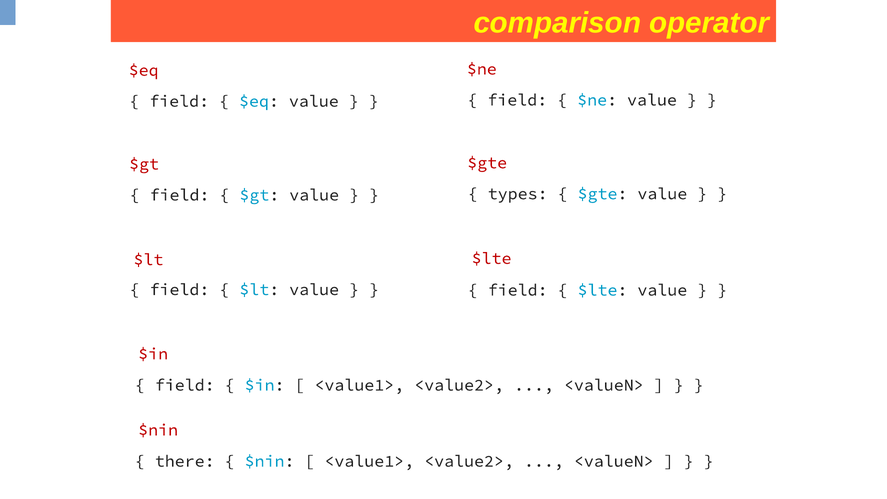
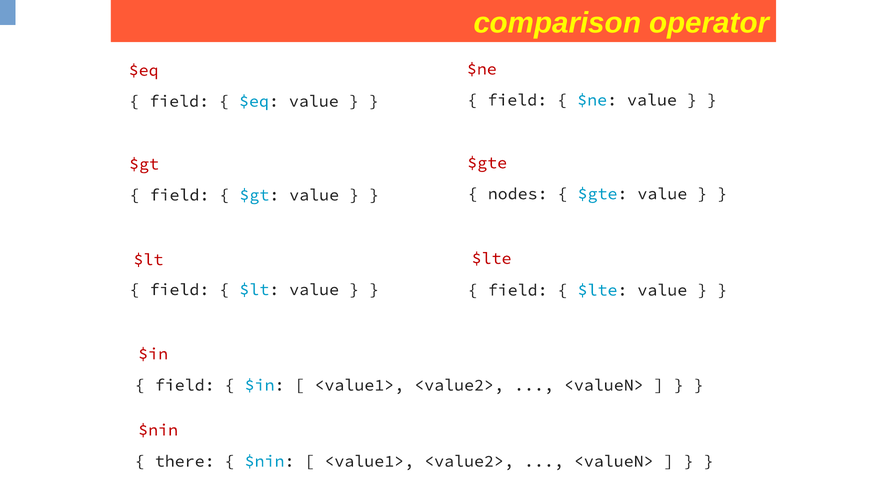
types: types -> nodes (518, 194)
